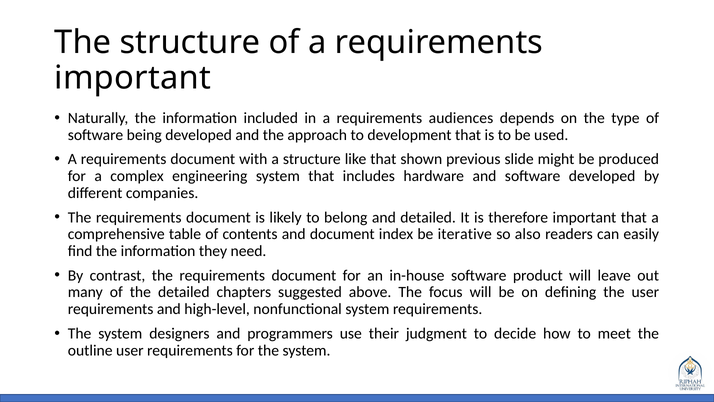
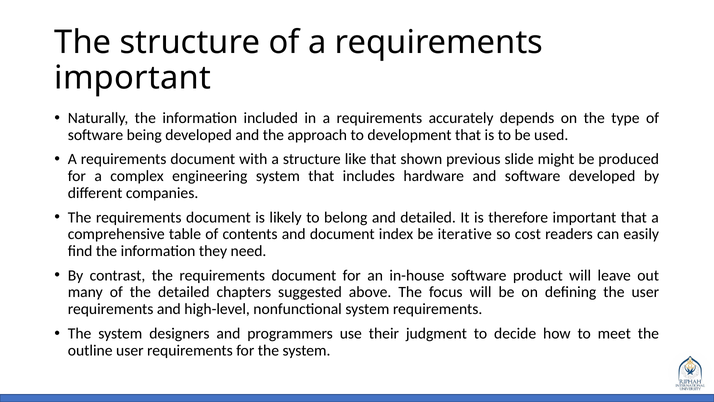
audiences: audiences -> accurately (461, 118)
also: also -> cost (528, 234)
